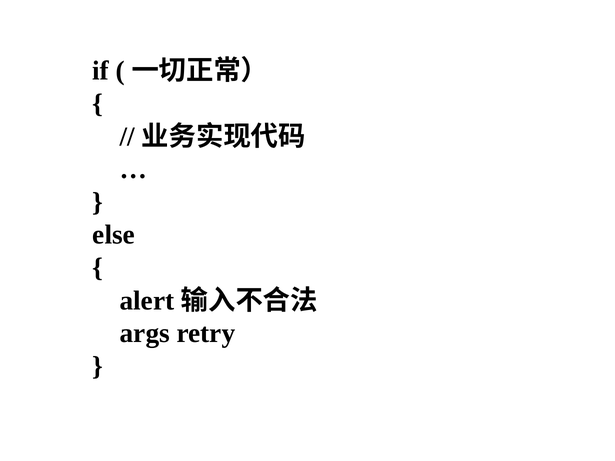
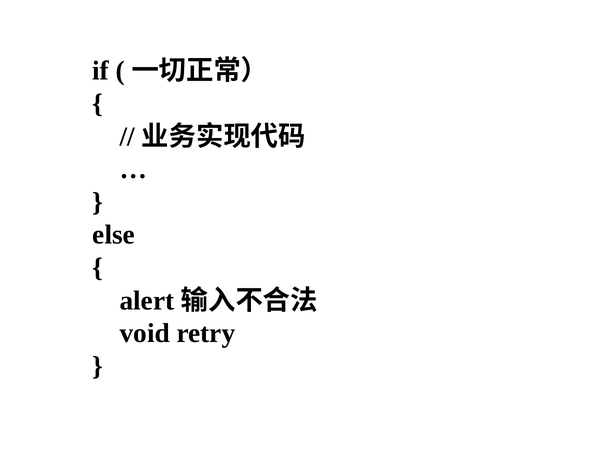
args: args -> void (145, 334)
